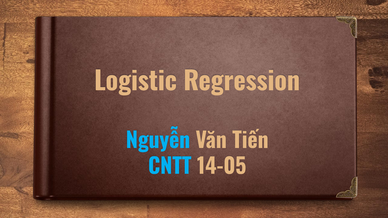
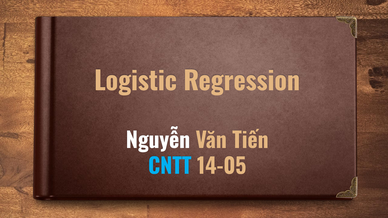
Nguyễn colour: light blue -> white (158, 141)
